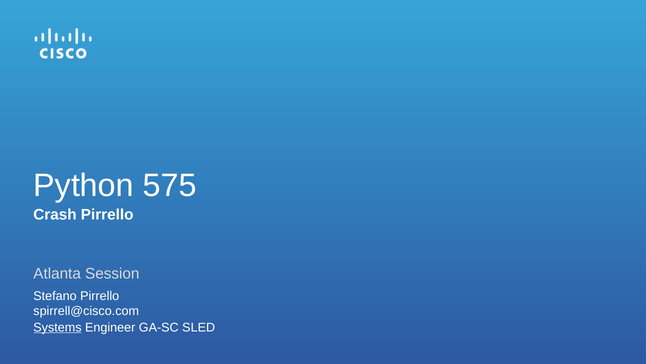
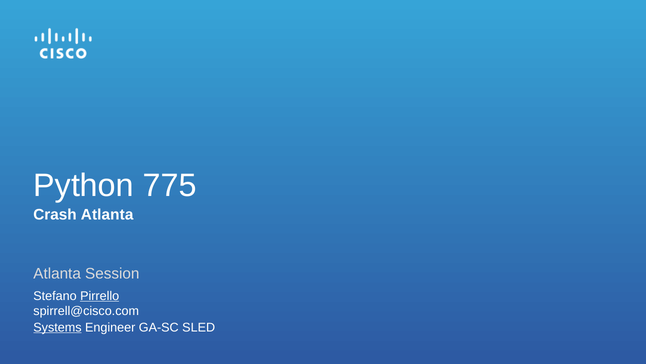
575: 575 -> 775 (170, 185)
Crash Pirrello: Pirrello -> Atlanta (107, 214)
Pirrello underline: none -> present (100, 295)
